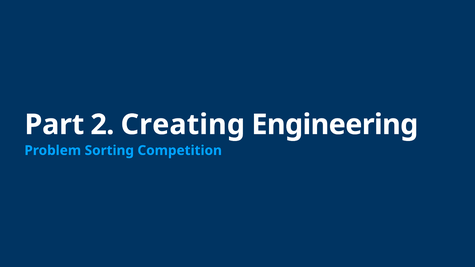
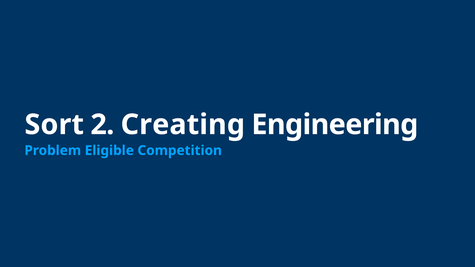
Part: Part -> Sort (54, 125)
Sorting: Sorting -> Eligible (109, 151)
